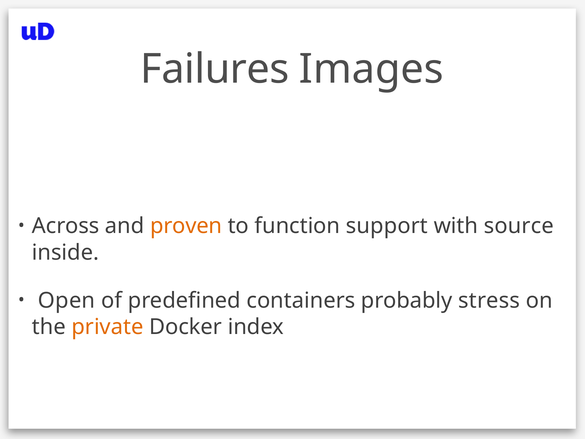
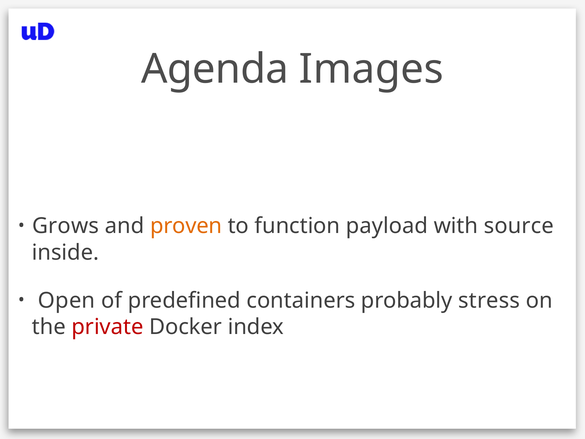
Failures: Failures -> Agenda (215, 69)
Across: Across -> Grows (66, 226)
support: support -> payload (387, 226)
private colour: orange -> red (107, 327)
